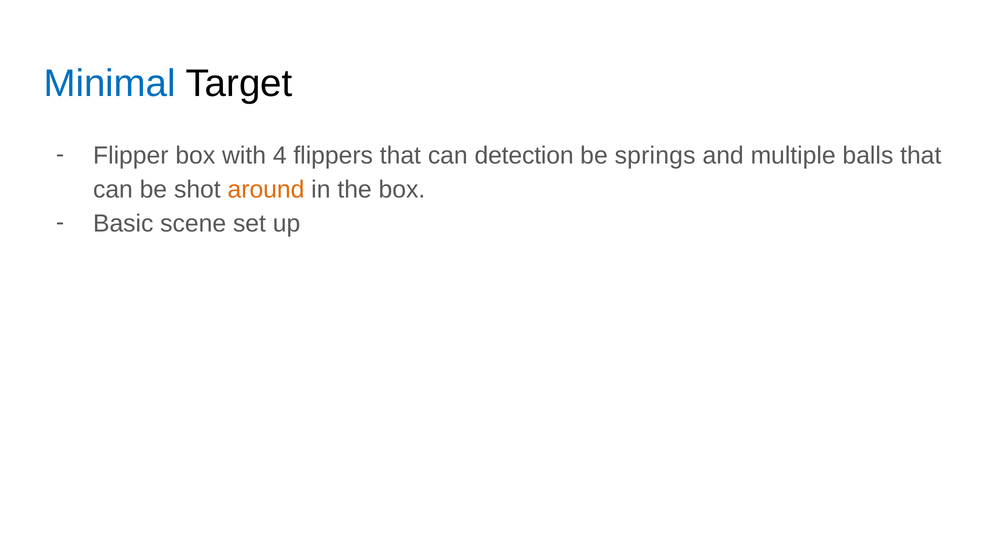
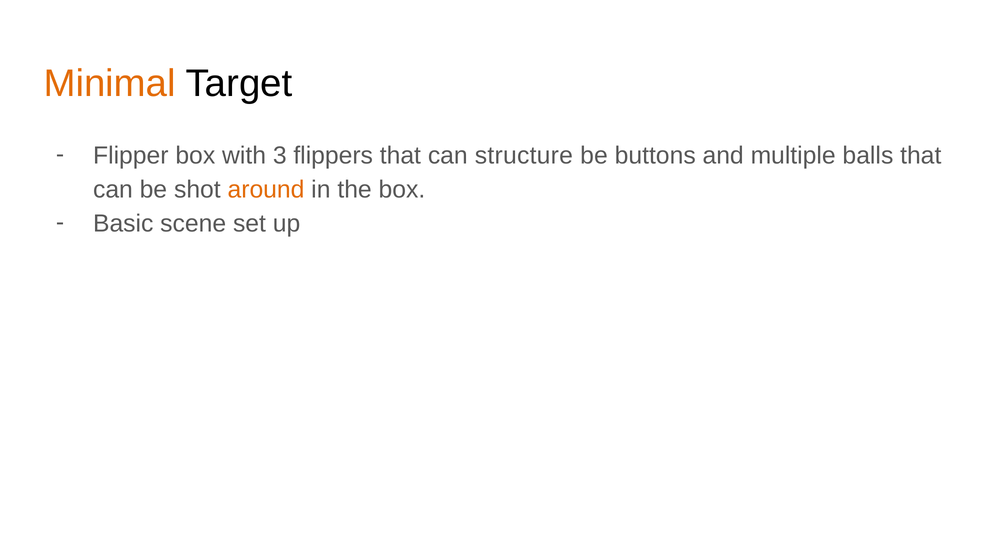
Minimal colour: blue -> orange (110, 84)
4: 4 -> 3 (280, 156)
detection: detection -> structure (524, 156)
springs: springs -> buttons (655, 156)
